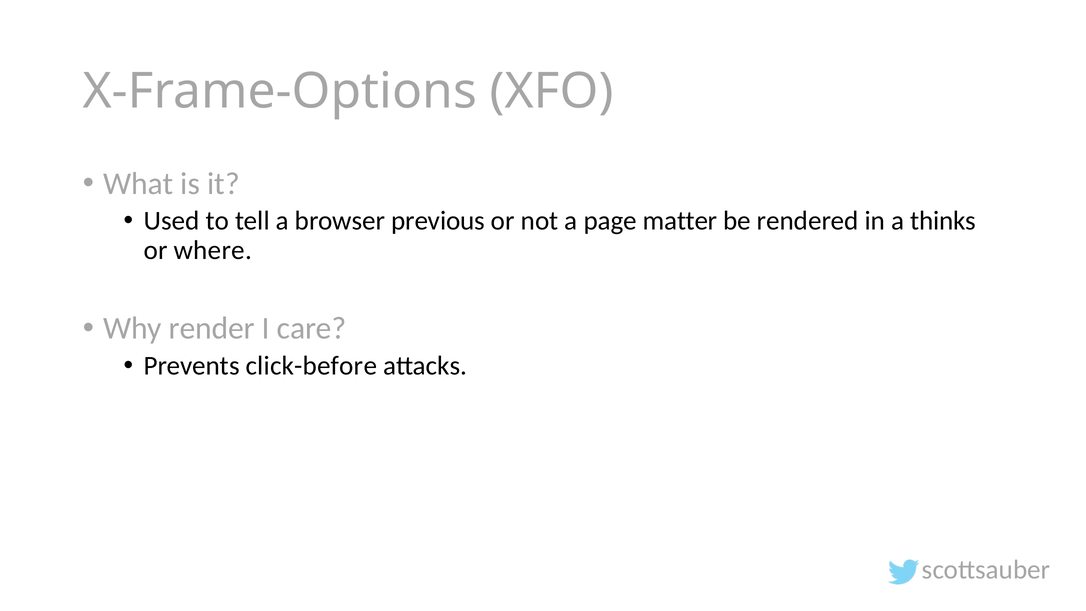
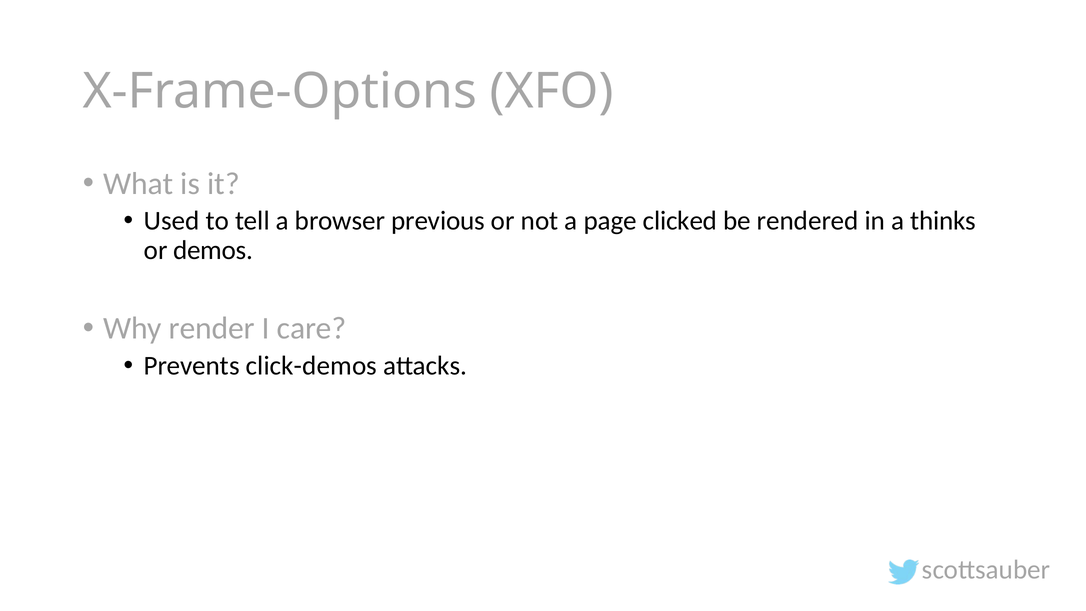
matter: matter -> clicked (680, 221)
where: where -> demos (213, 250)
click-before: click-before -> click-demos (311, 366)
